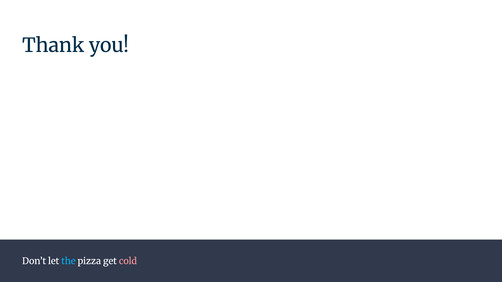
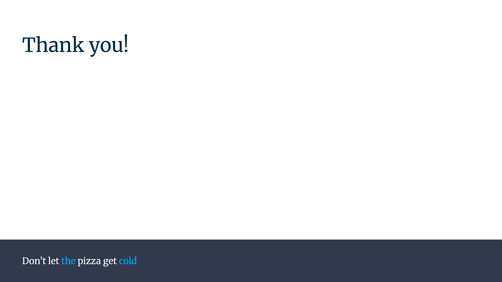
cold colour: pink -> light blue (128, 261)
